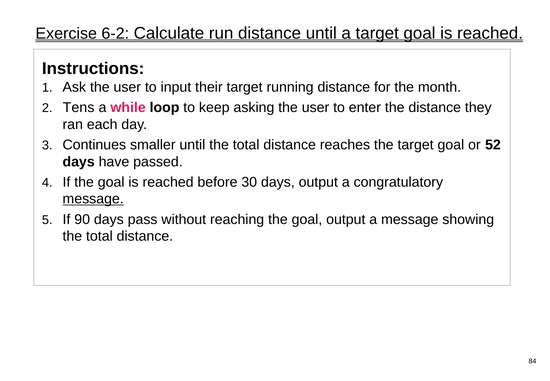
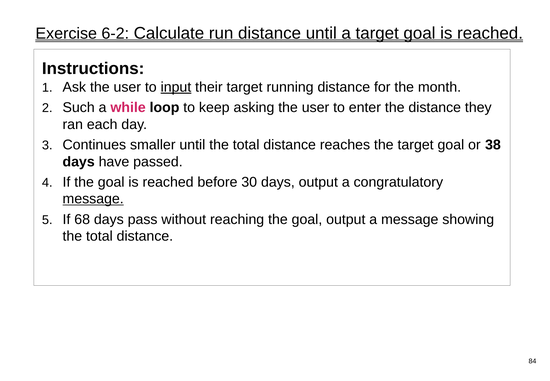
input underline: none -> present (176, 87)
Tens: Tens -> Such (79, 107)
52: 52 -> 38 (493, 145)
90: 90 -> 68 (82, 219)
